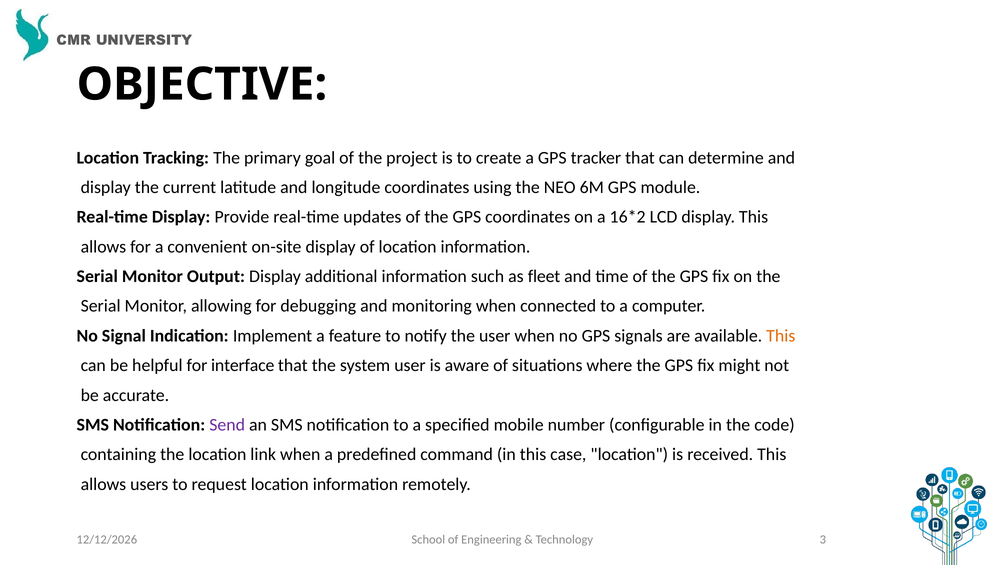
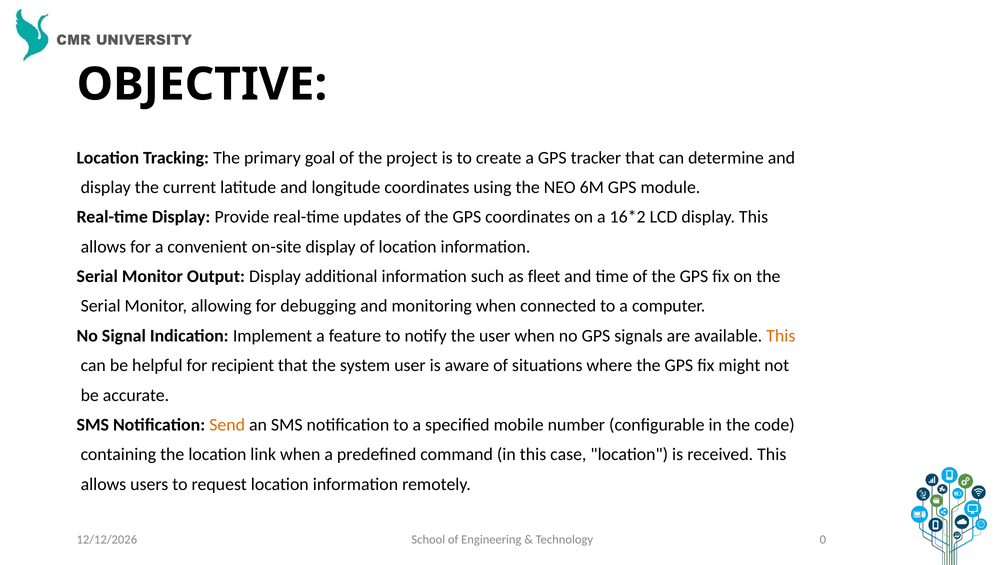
interface: interface -> recipient (243, 366)
Send colour: purple -> orange (227, 425)
3: 3 -> 0 (823, 540)
